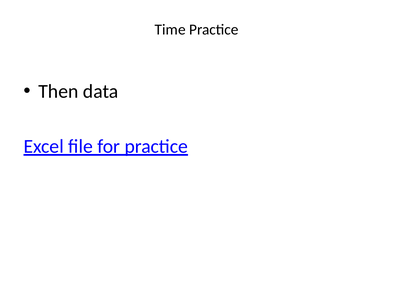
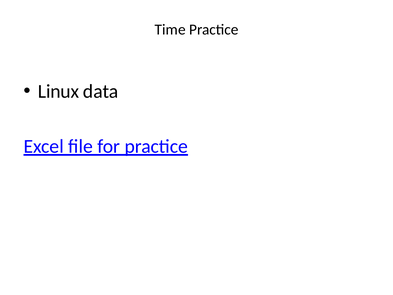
Then: Then -> Linux (59, 91)
